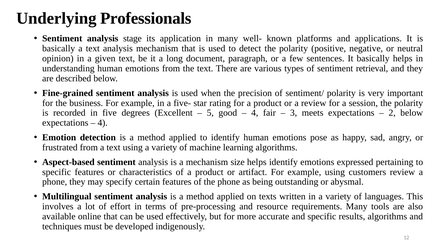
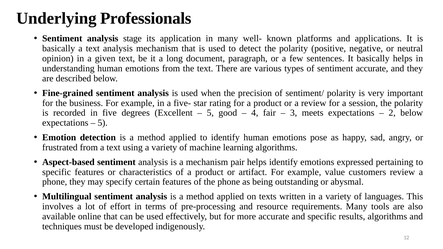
sentiment retrieval: retrieval -> accurate (372, 69)
4: 4 -> 5 (103, 123)
size: size -> pair (238, 162)
example using: using -> value (335, 172)
